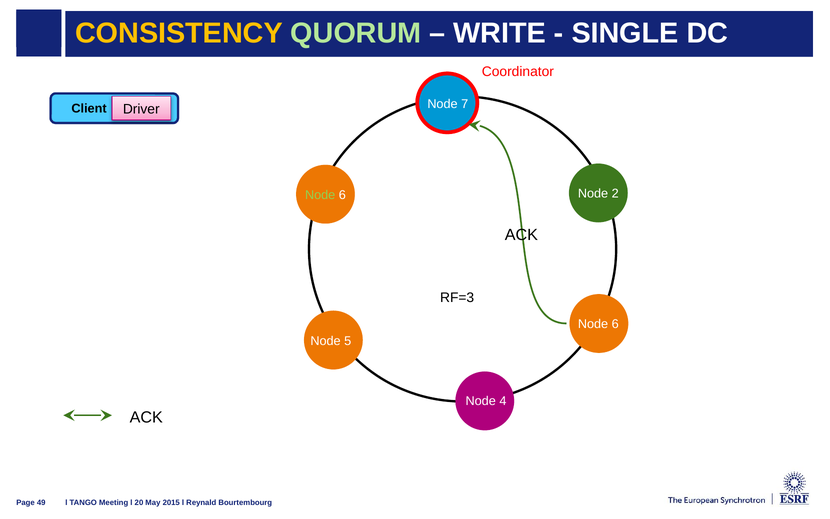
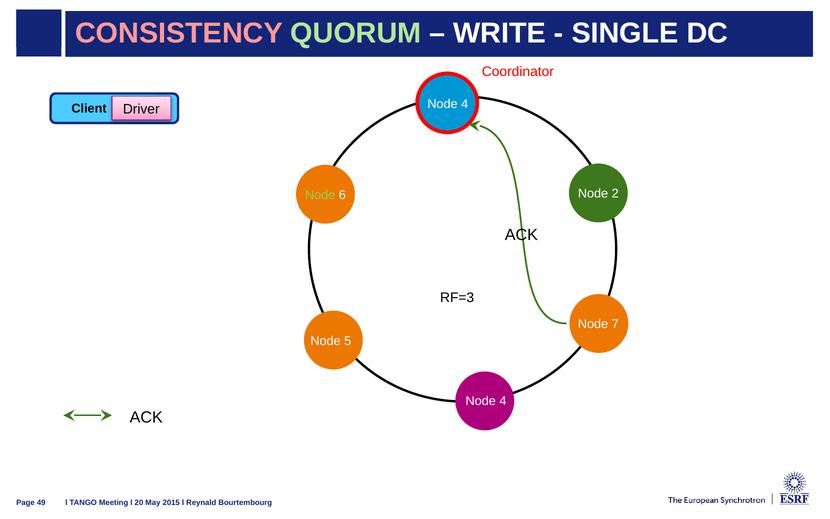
CONSISTENCY colour: yellow -> pink (179, 33)
7: 7 -> 4 (465, 104)
6: 6 -> 7 (615, 324)
